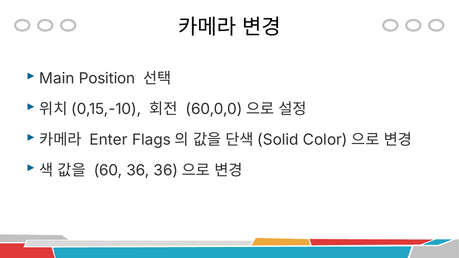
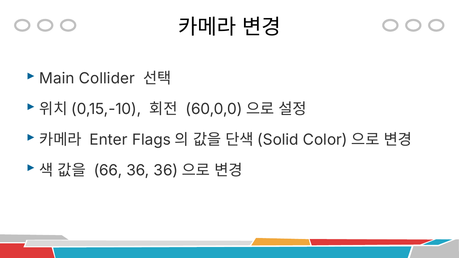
Position: Position -> Collider (107, 79)
60: 60 -> 66 (108, 171)
